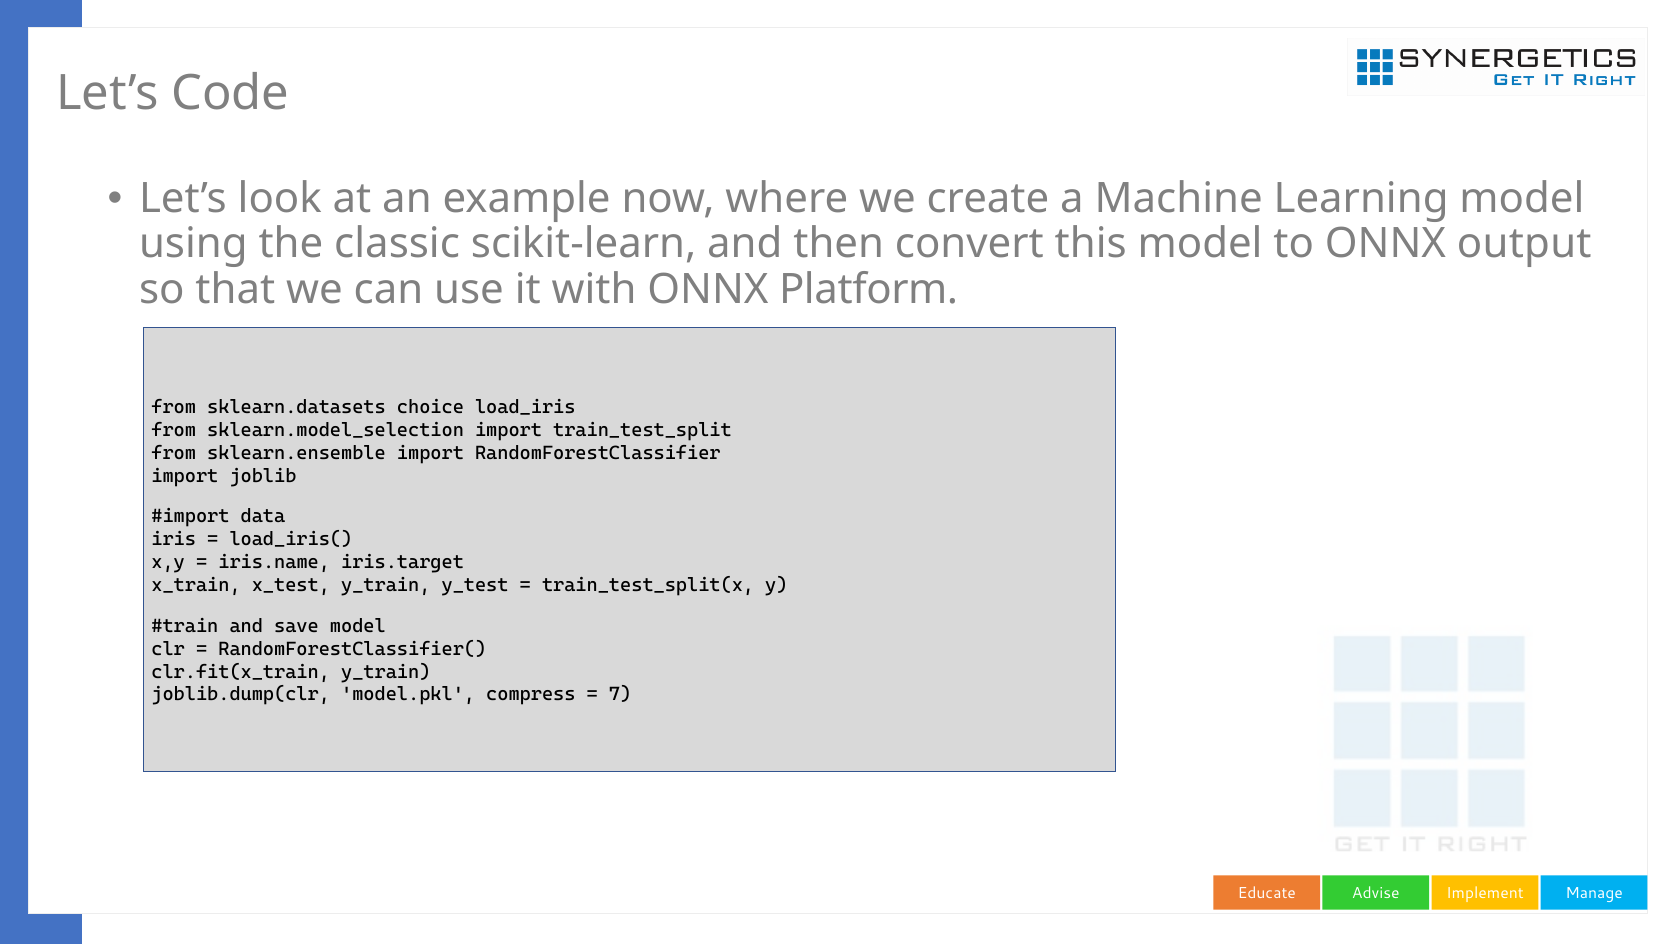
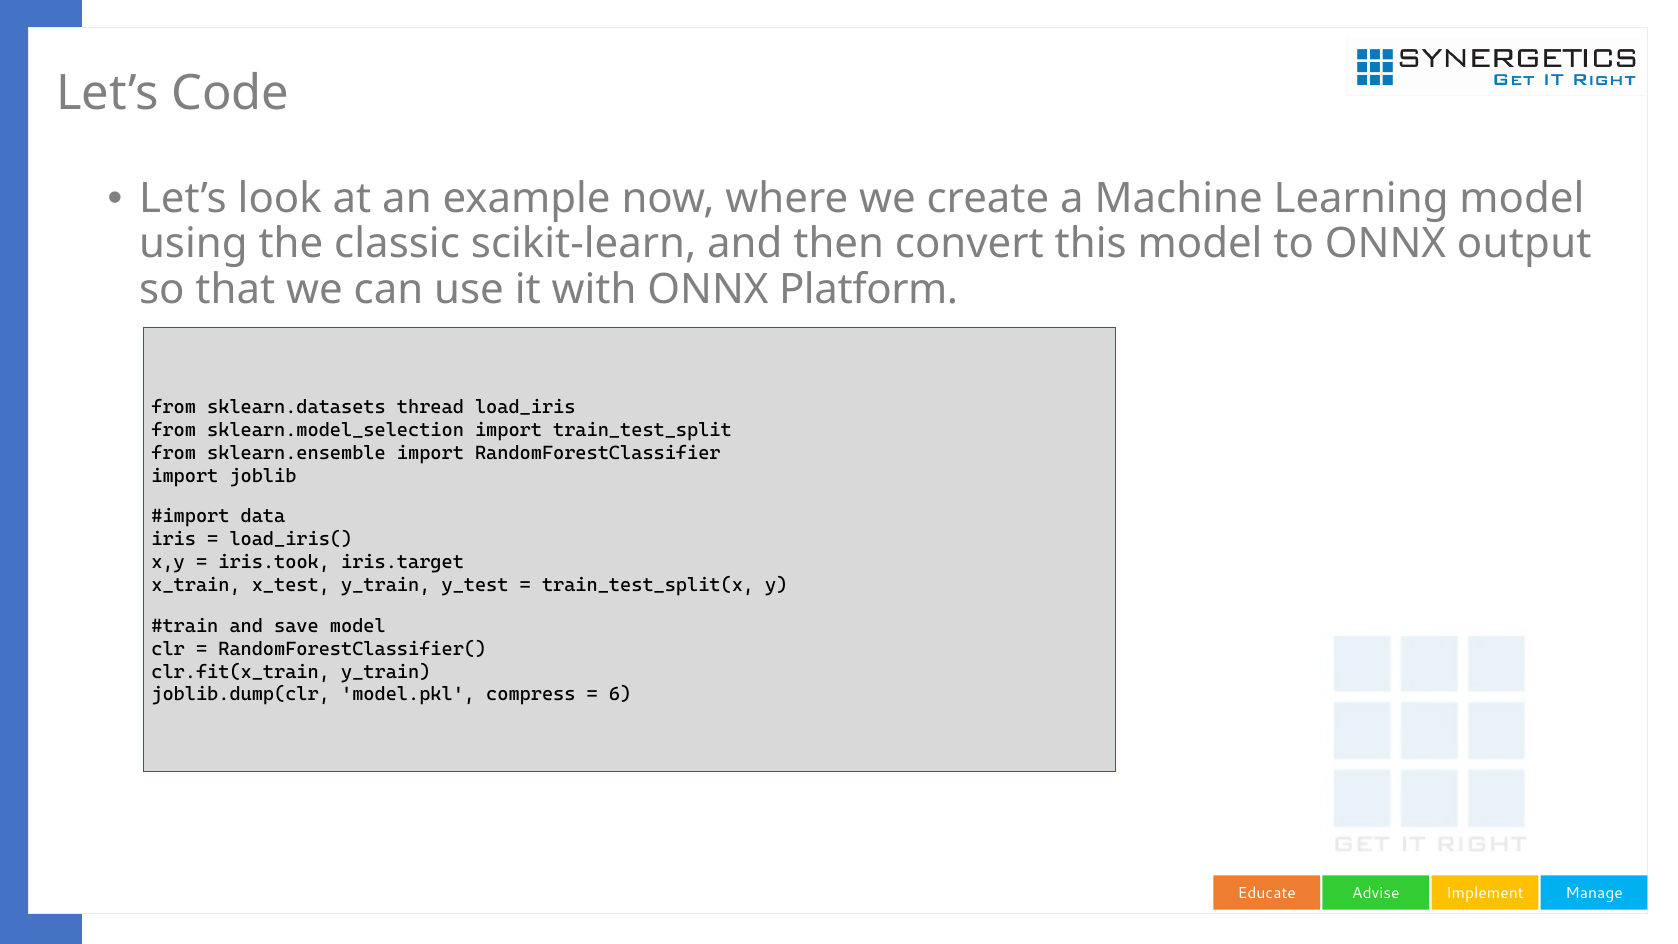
choice: choice -> thread (430, 407)
iris.name: iris.name -> iris.took (274, 562)
7: 7 -> 6 (620, 695)
